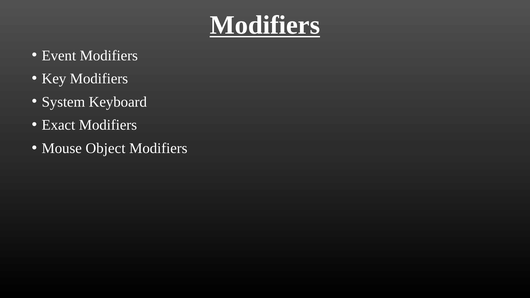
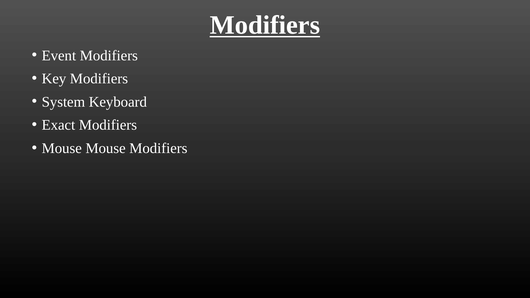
Mouse Object: Object -> Mouse (106, 148)
